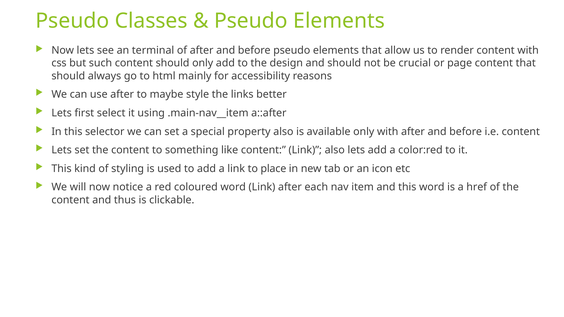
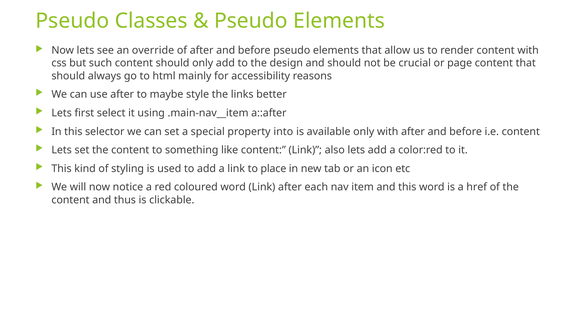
terminal: terminal -> override (153, 51)
property also: also -> into (283, 132)
